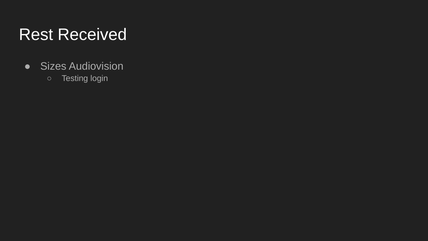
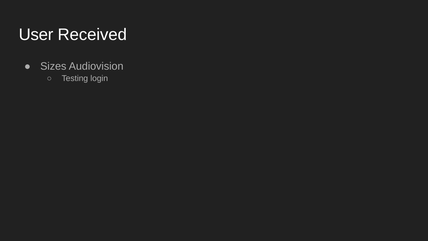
Rest: Rest -> User (36, 35)
